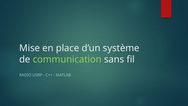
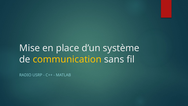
communication colour: light green -> yellow (67, 59)
